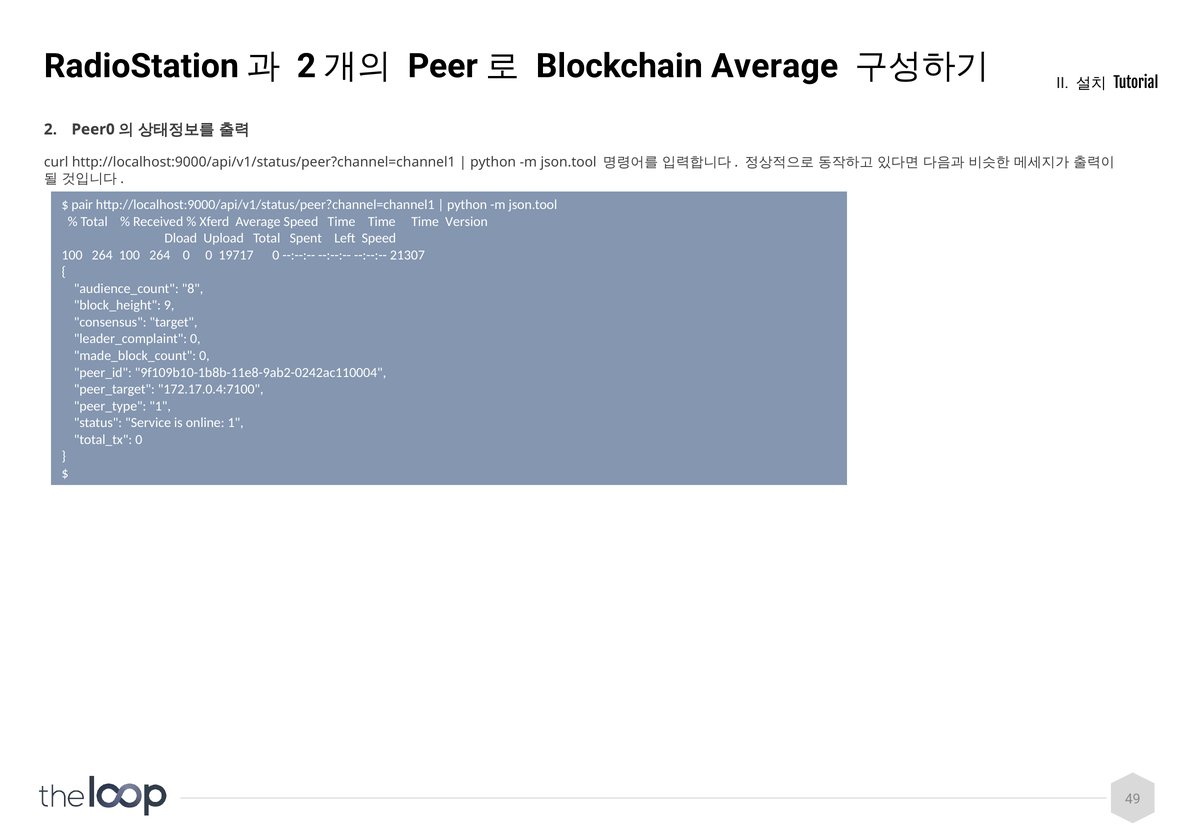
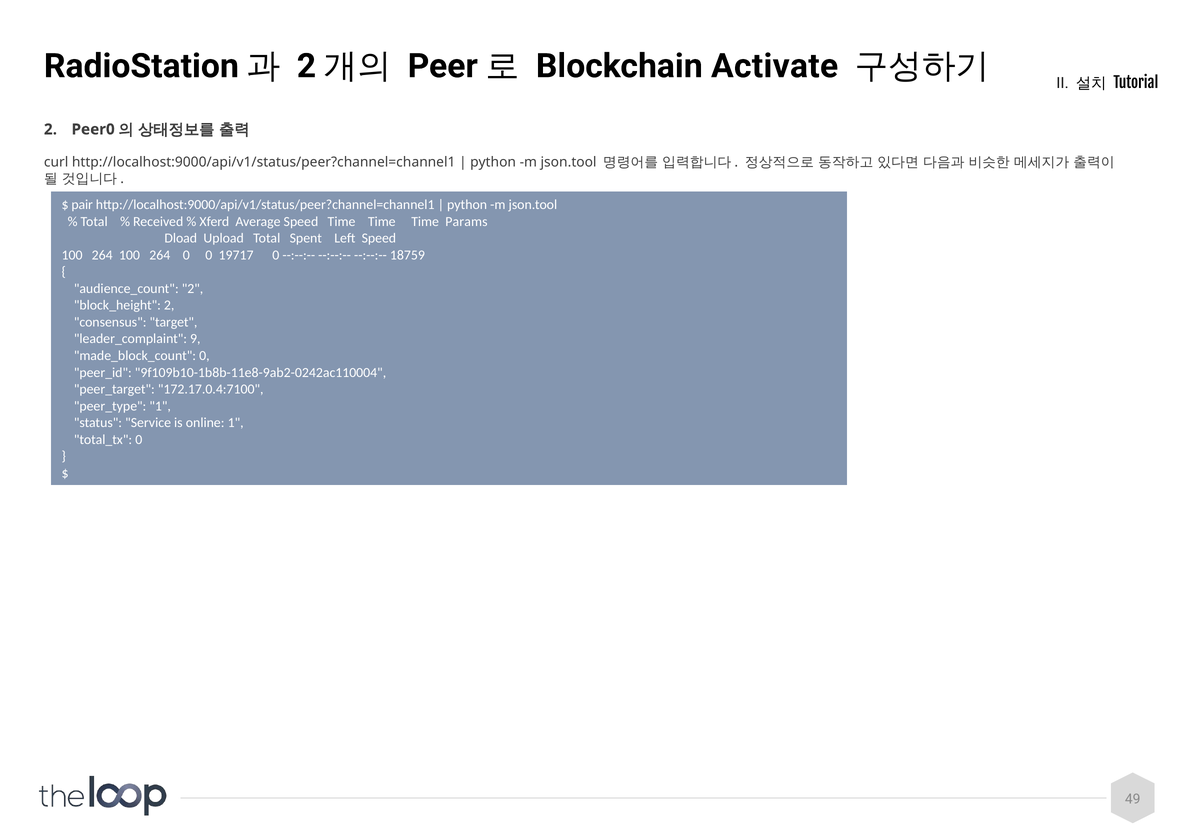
Blockchain Average: Average -> Activate (775, 66)
Version: Version -> Params (466, 221)
21307: 21307 -> 18759 (407, 255)
8: 8 -> 2 (193, 289)
9: 9 -> 2 (169, 305)
0: 0 -> 9 (195, 339)
